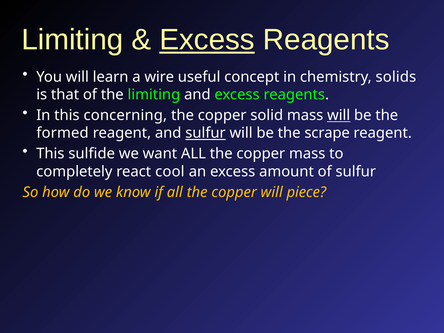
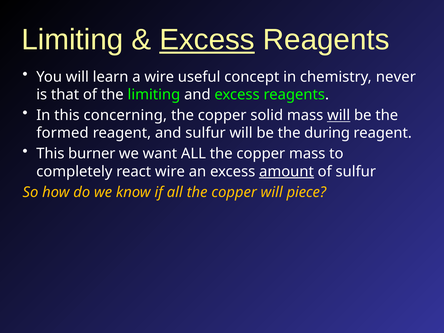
solids: solids -> never (396, 77)
sulfur underline: present -> none (205, 133)
scrape: scrape -> during (327, 133)
sulfide: sulfide -> burner (92, 154)
react cool: cool -> wire (170, 172)
amount underline: none -> present (286, 172)
